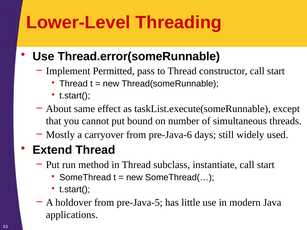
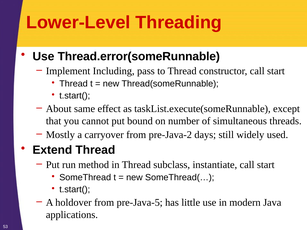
Permitted: Permitted -> Including (114, 71)
pre-Java-6: pre-Java-6 -> pre-Java-2 (170, 135)
